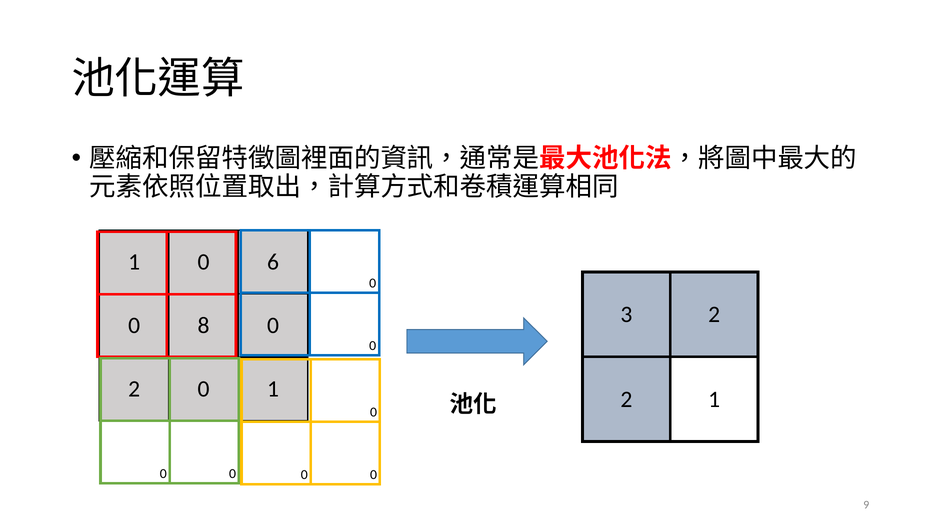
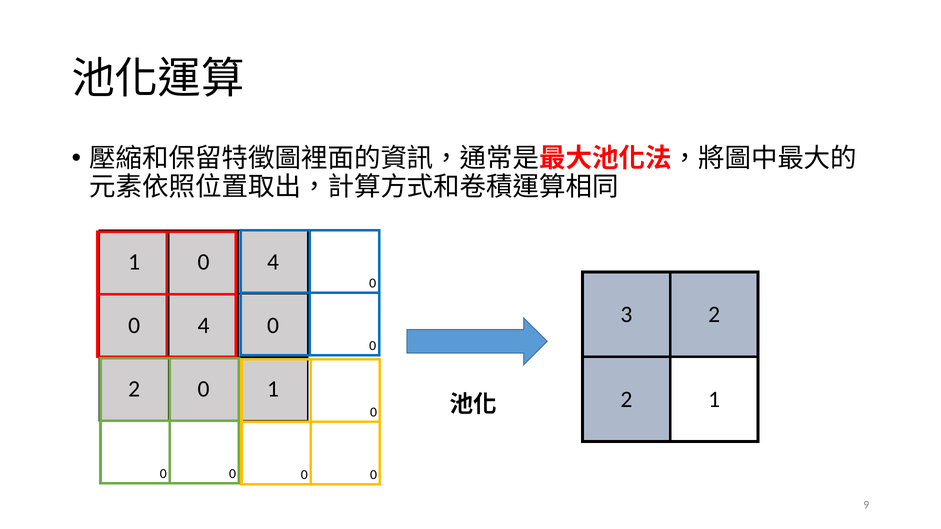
1 0 6: 6 -> 4 (273, 262)
8: 8 -> 4 (204, 326)
